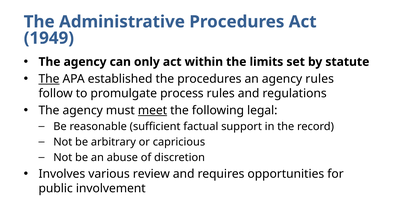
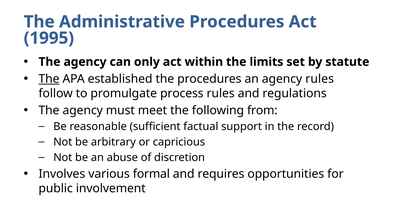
1949: 1949 -> 1995 (49, 38)
meet underline: present -> none (152, 111)
legal: legal -> from (262, 111)
review: review -> formal (151, 174)
